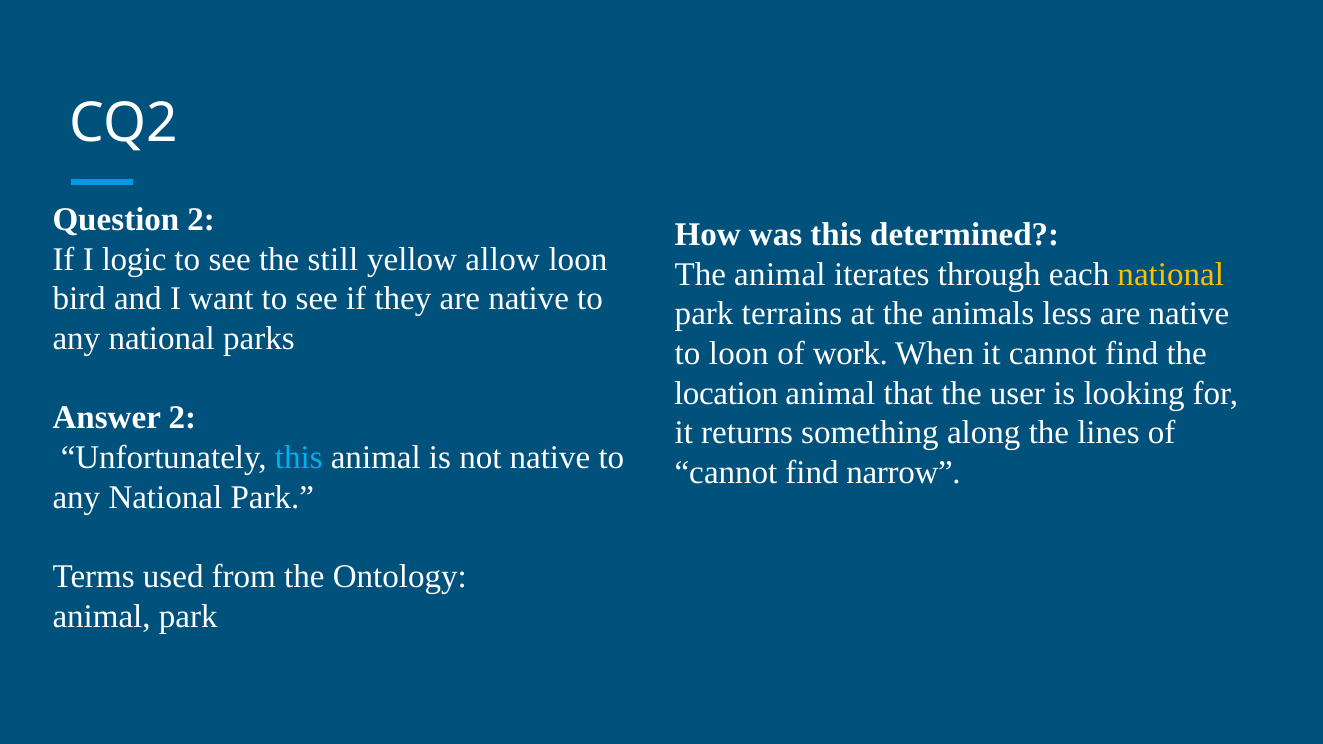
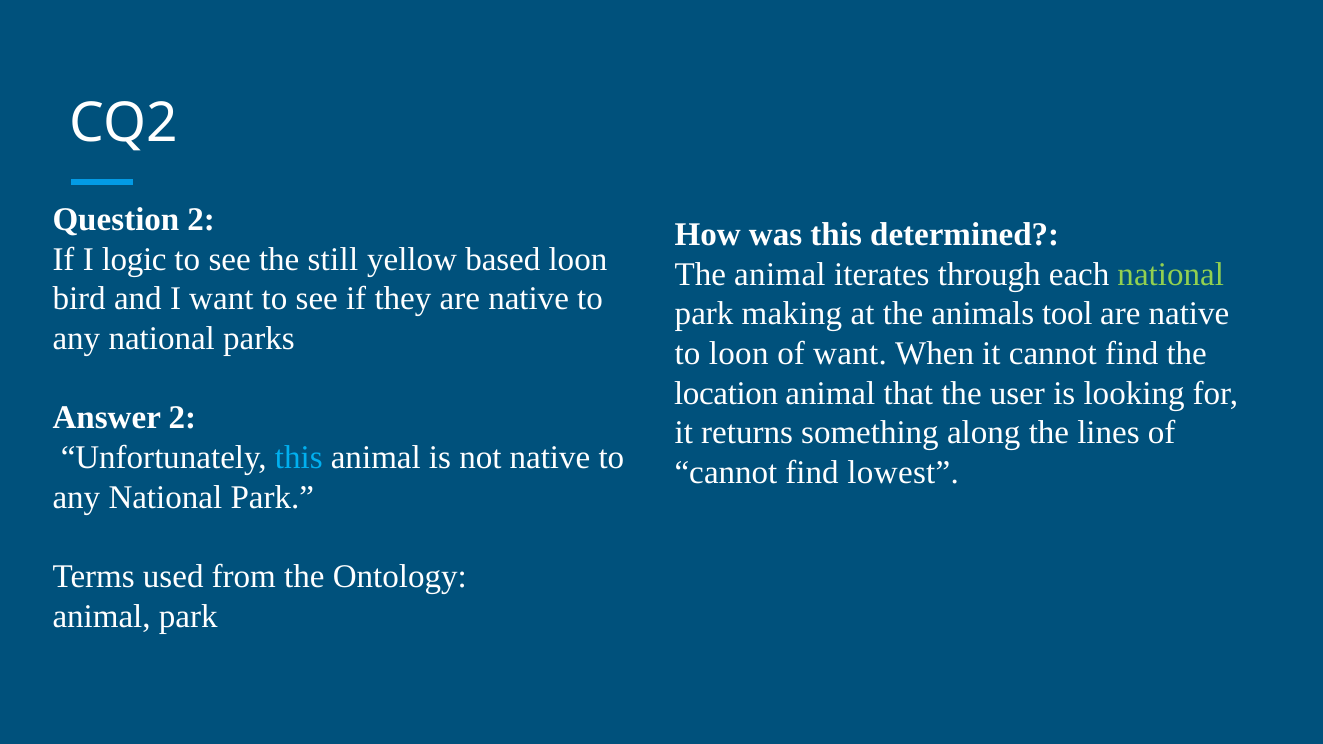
allow: allow -> based (503, 259)
national colour: yellow -> light green (1171, 274)
terrains: terrains -> making (792, 314)
less: less -> tool (1067, 314)
of work: work -> want (850, 354)
narrow: narrow -> lowest (903, 473)
